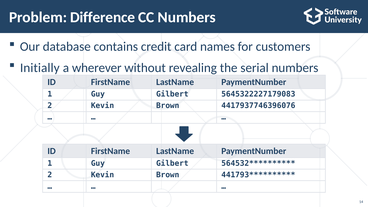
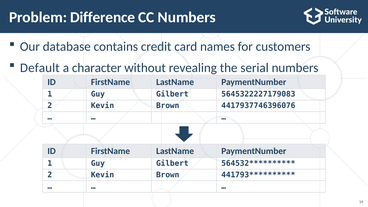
Initially: Initially -> Default (40, 68)
wherever: wherever -> character (97, 68)
